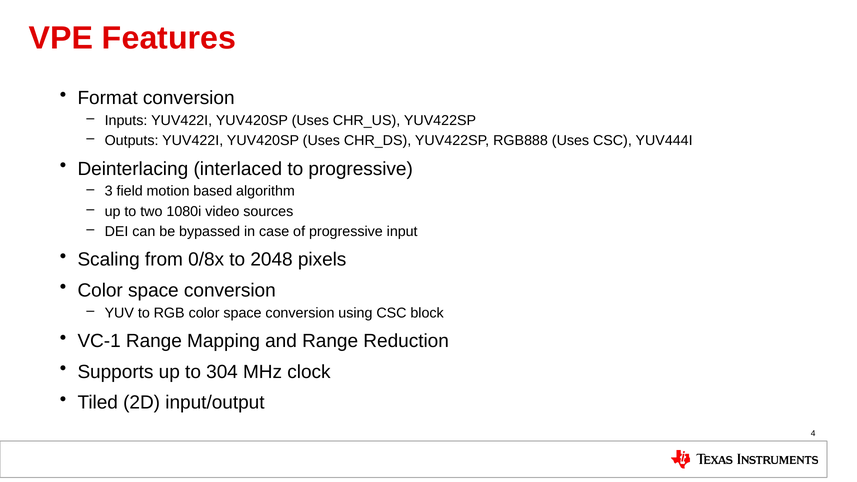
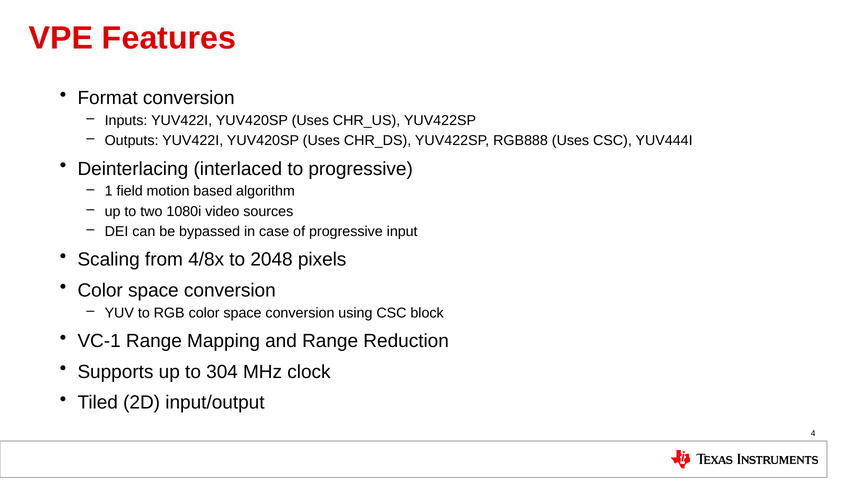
3: 3 -> 1 (109, 191)
0/8x: 0/8x -> 4/8x (206, 260)
